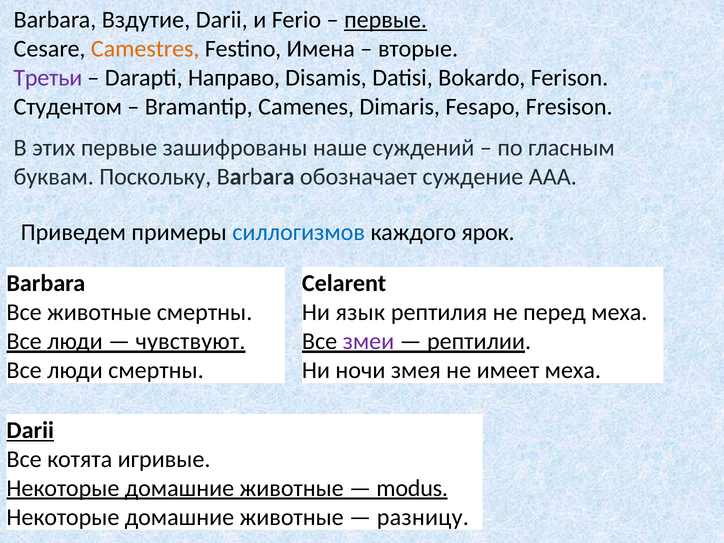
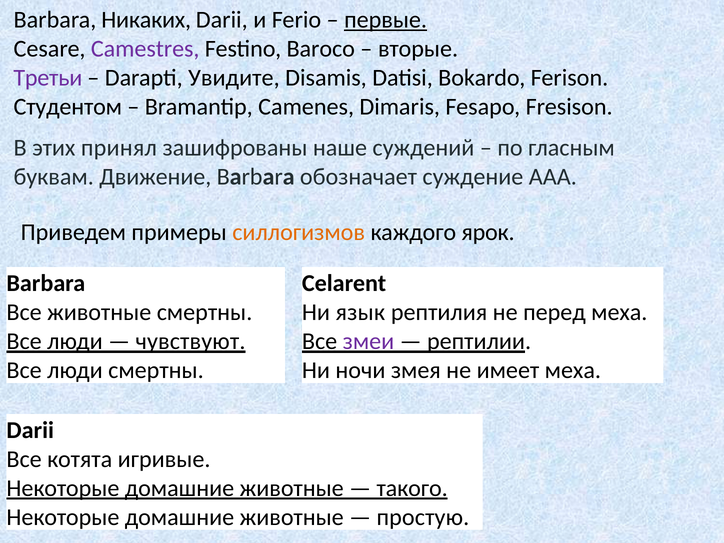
Вздутие: Вздутие -> Никаких (146, 20)
Camestres colour: orange -> purple (145, 49)
Имена: Имена -> Baroco (321, 49)
Направо: Направо -> Увидите (234, 78)
этих первые: первые -> принял (119, 148)
Поскольку: Поскольку -> Движение (155, 177)
силлогизмов colour: blue -> orange (299, 232)
Darii underline: present -> none (30, 430)
modus: modus -> такого (412, 488)
разницу: разницу -> простую (423, 517)
